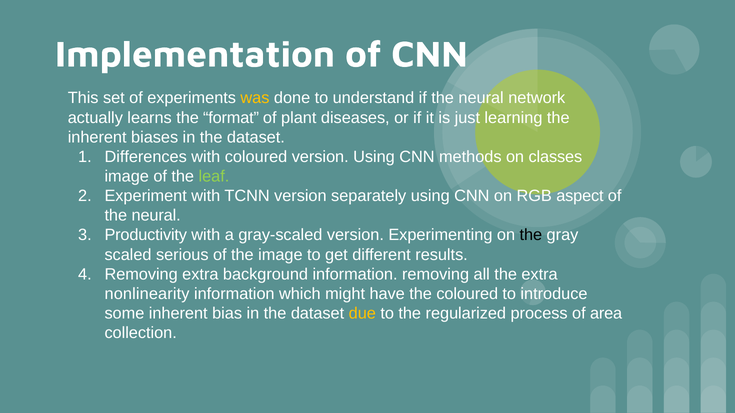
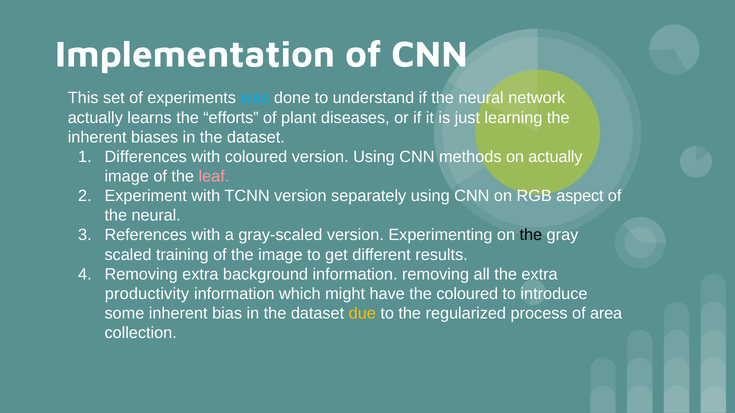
was colour: yellow -> light blue (255, 98)
format: format -> efforts (231, 118)
on classes: classes -> actually (555, 157)
leaf colour: light green -> pink (214, 177)
Productivity: Productivity -> References (146, 235)
serious: serious -> training (182, 255)
nonlinearity: nonlinearity -> productivity (147, 294)
